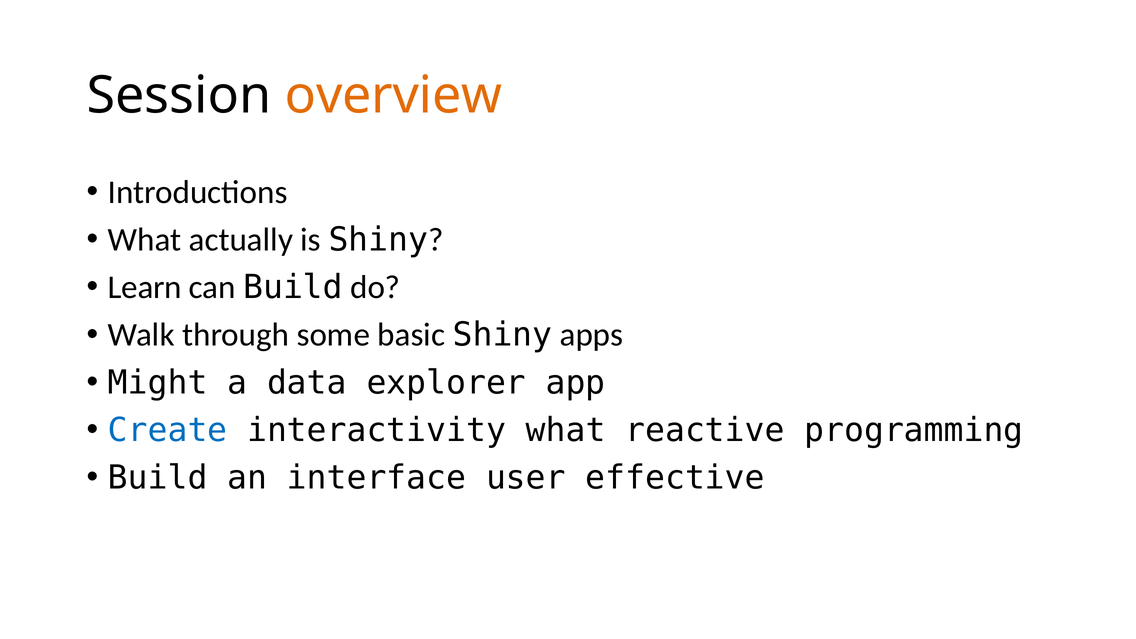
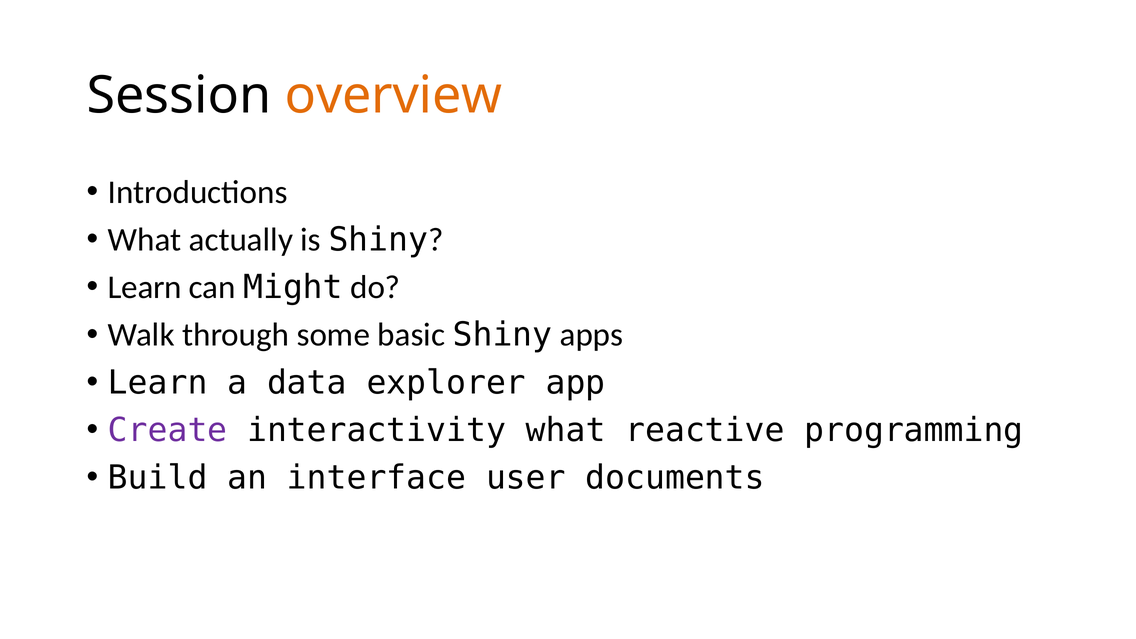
can Build: Build -> Might (293, 287)
Might: Might -> Learn (158, 383)
Create colour: blue -> purple (168, 430)
effective: effective -> documents (675, 478)
